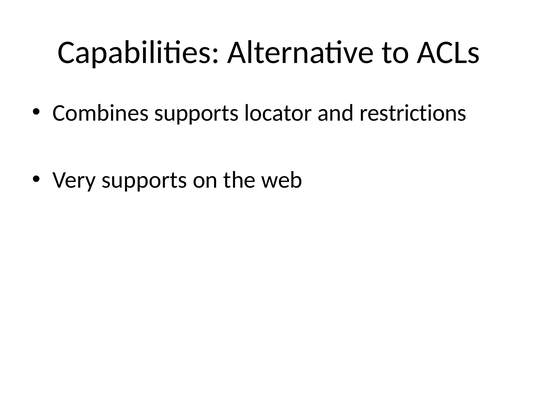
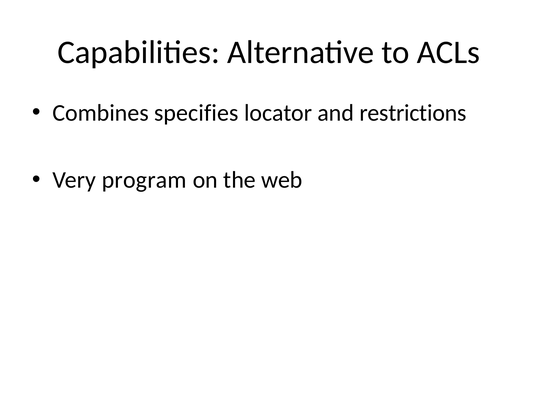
Combines supports: supports -> specifies (196, 113)
Very supports: supports -> program (144, 180)
